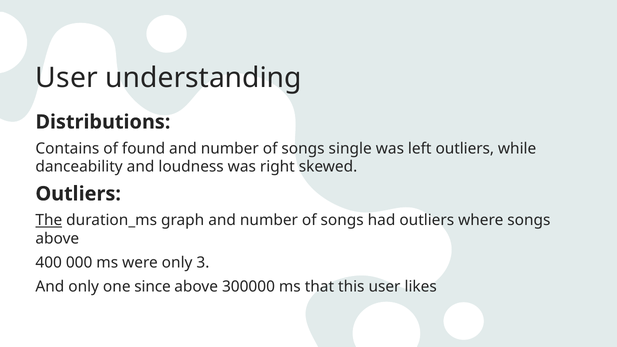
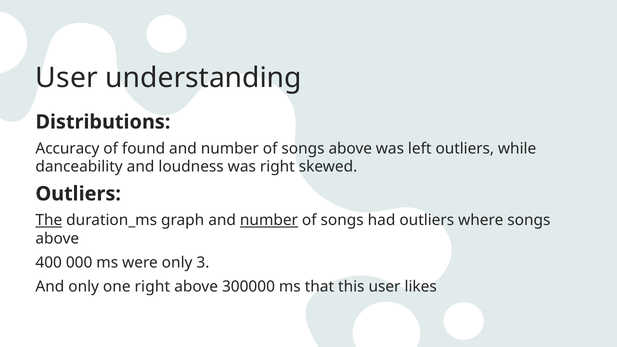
Contains: Contains -> Accuracy (67, 148)
of songs single: single -> above (350, 148)
number underline: none -> present (269, 220)
one since: since -> right (152, 287)
